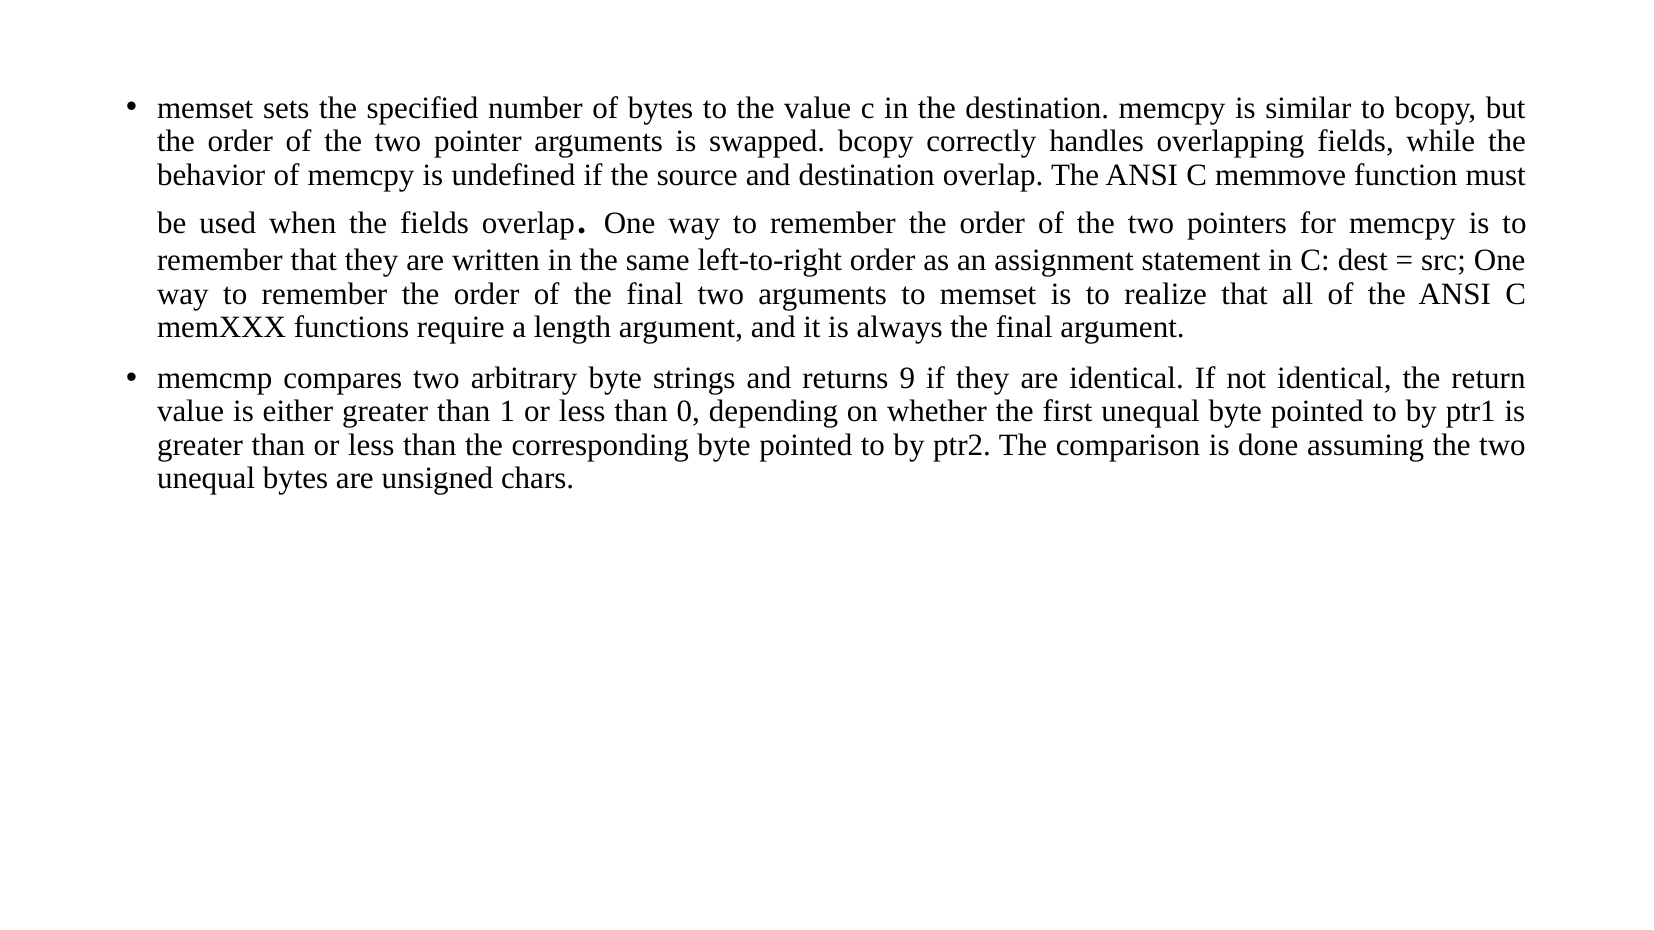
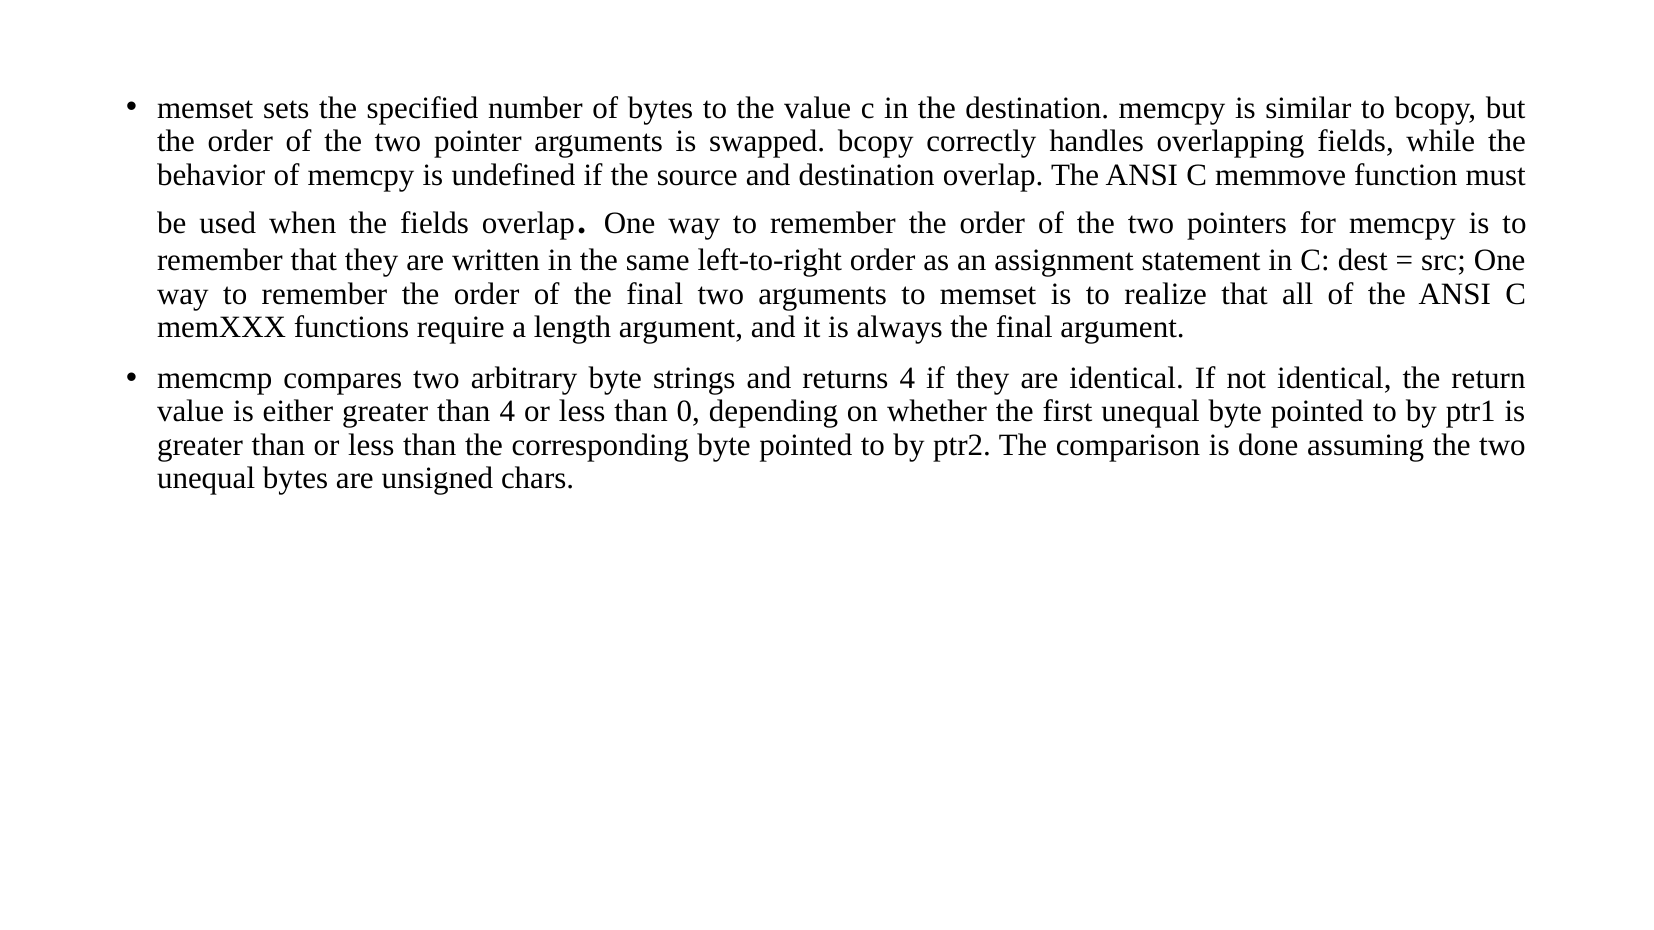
returns 9: 9 -> 4 (907, 378)
than 1: 1 -> 4 (507, 412)
